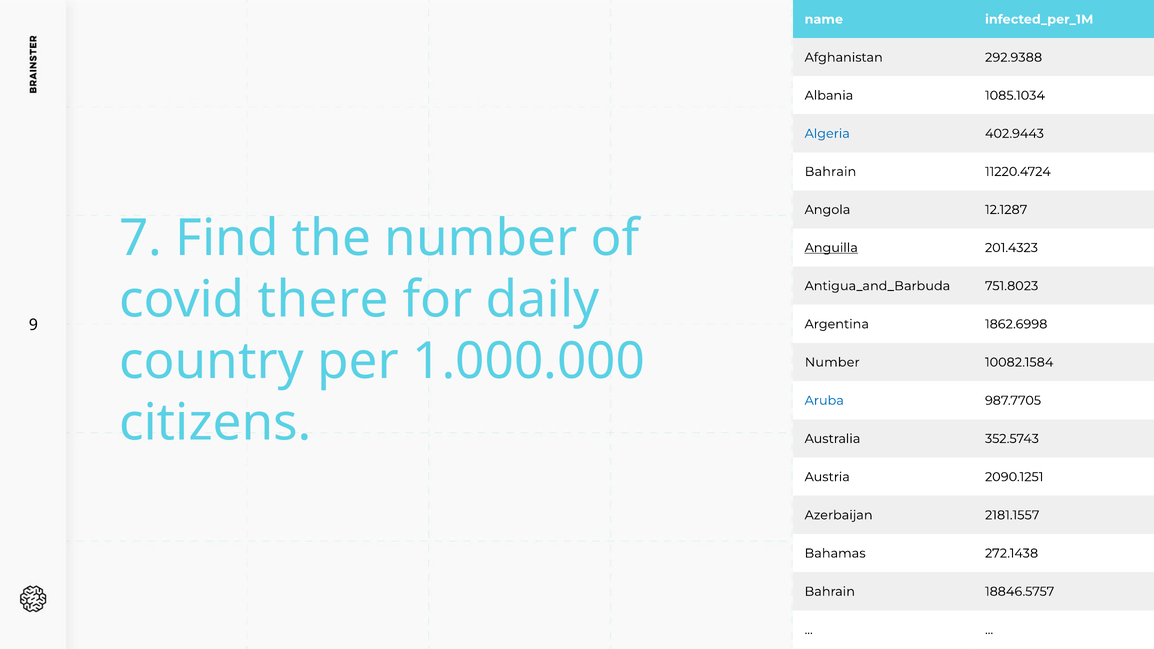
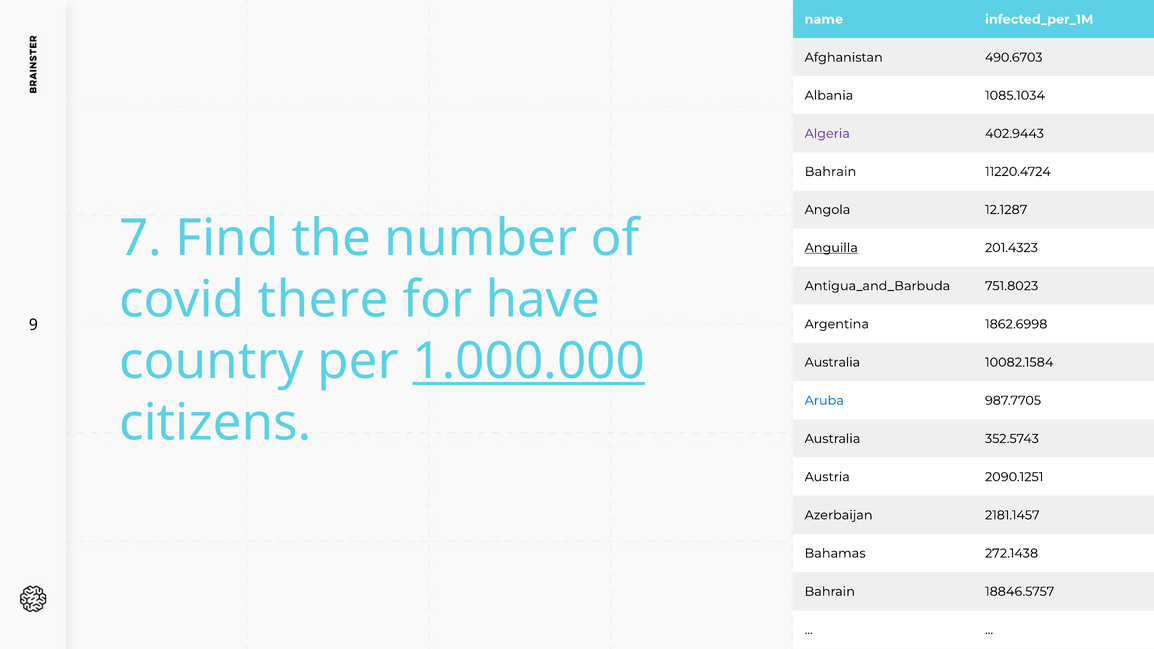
292.9388: 292.9388 -> 490.6703 (1014, 57)
Algeria colour: blue -> purple (827, 134)
daily: daily -> have (543, 300)
1.000.000 underline: none -> present (529, 362)
Number: Number -> Australia (832, 362)
2181.1557: 2181.1557 -> 2181.1457 (1012, 515)
